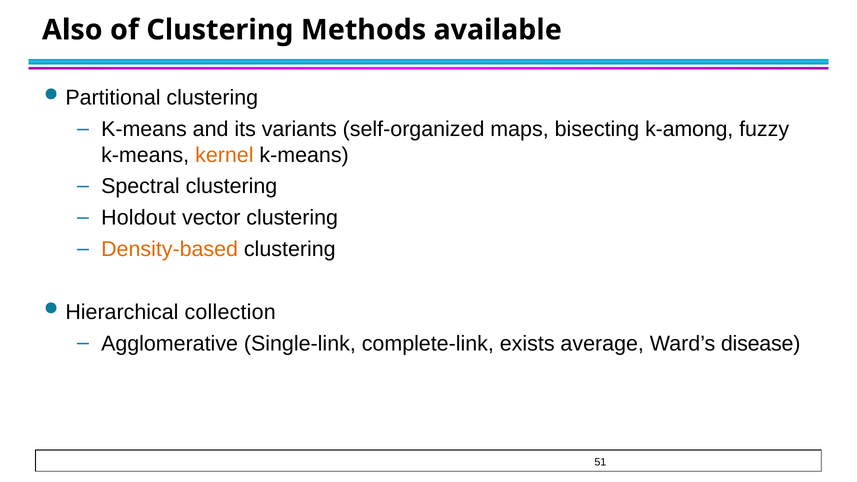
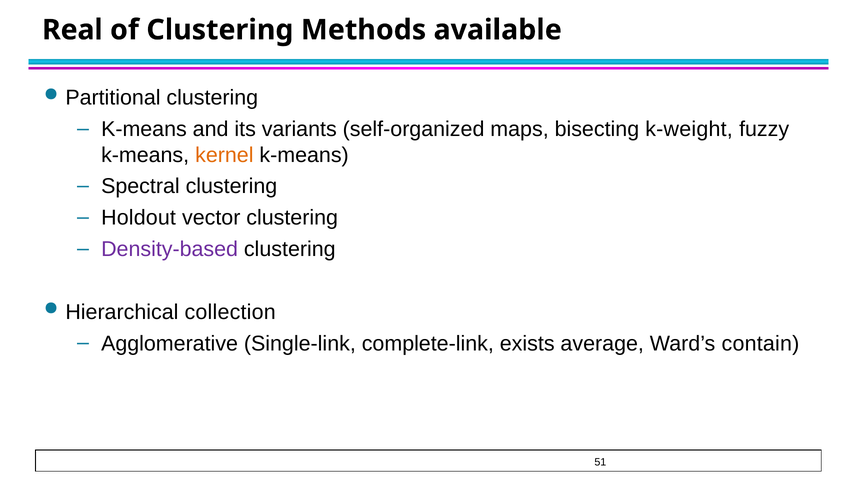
Also: Also -> Real (72, 30)
k-among: k-among -> k-weight (689, 129)
Density-based colour: orange -> purple (170, 249)
disease: disease -> contain (760, 344)
